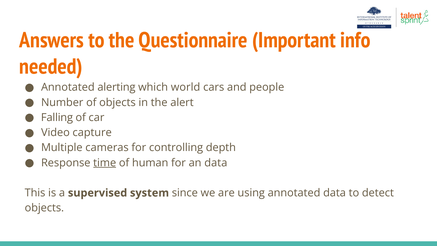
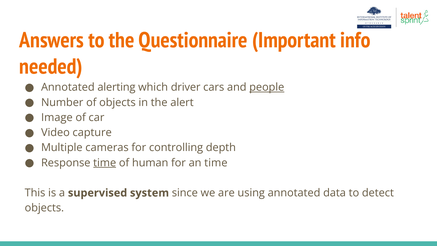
world: world -> driver (186, 87)
people underline: none -> present (267, 87)
Falling: Falling -> Image (57, 117)
an data: data -> time (216, 163)
